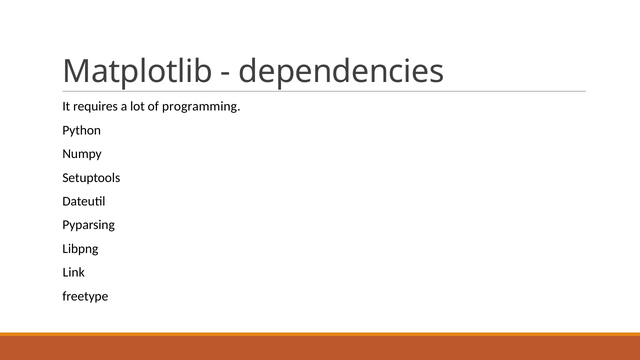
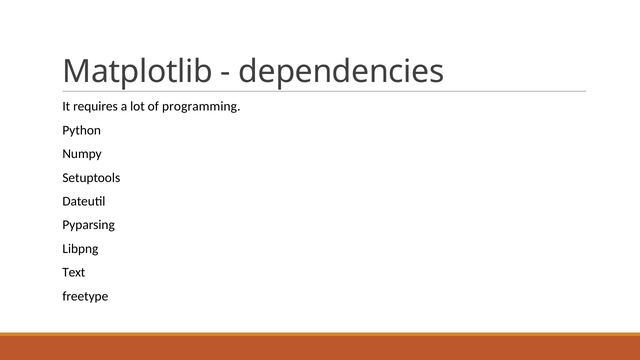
Link: Link -> Text (74, 273)
